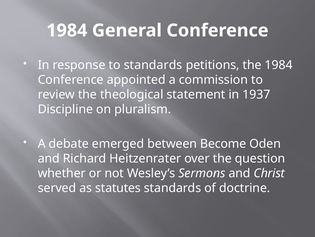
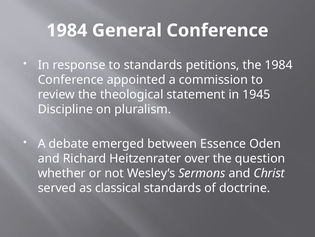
1937: 1937 -> 1945 (256, 94)
Become: Become -> Essence (223, 143)
statutes: statutes -> classical (118, 187)
